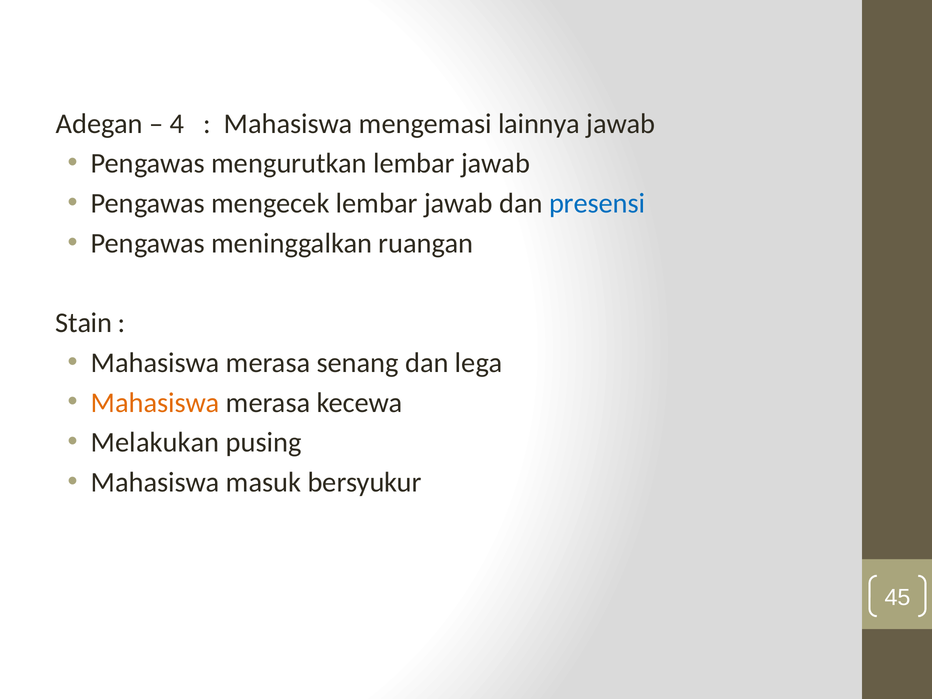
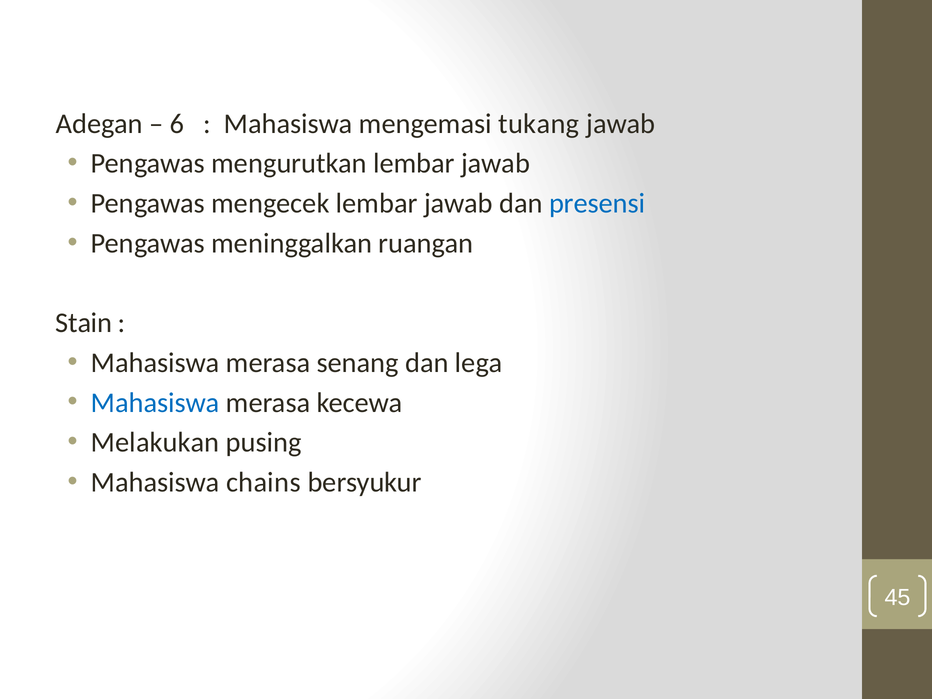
4: 4 -> 6 (177, 124)
lainnya: lainnya -> tukang (539, 124)
Mahasiswa colour: orange -> blue (155, 403)
masuk: masuk -> chains (263, 482)
